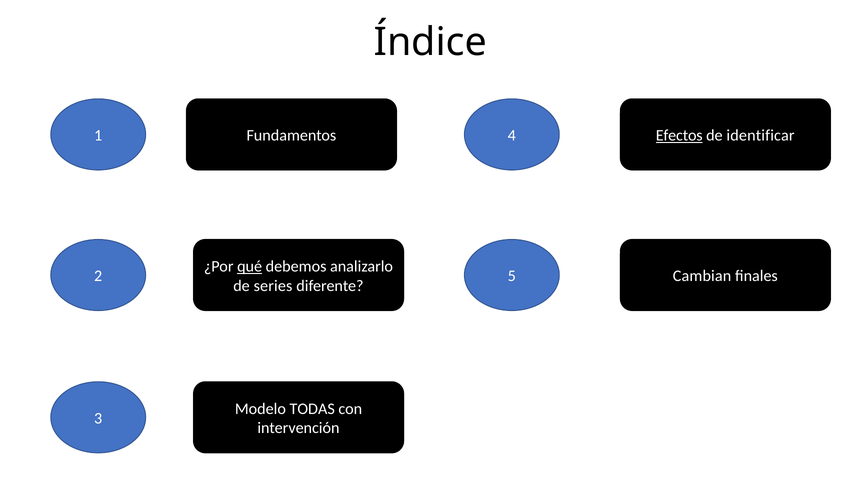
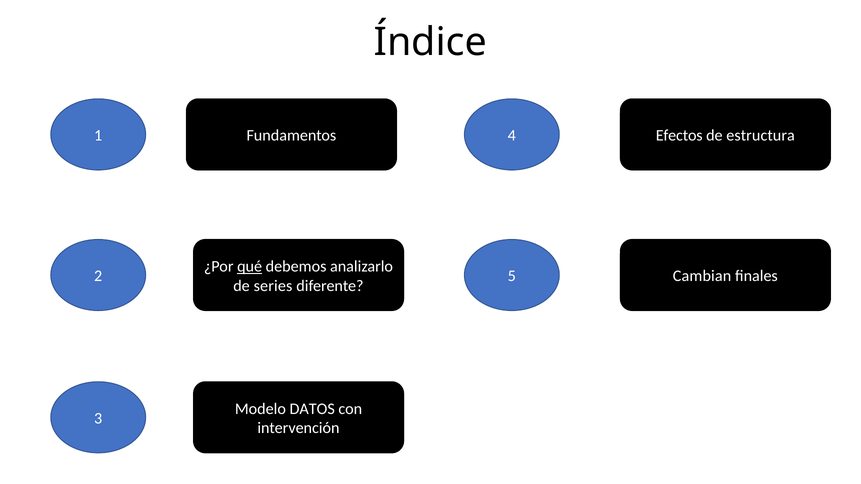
Efectos underline: present -> none (679, 136)
identificar: identificar -> estructura (761, 136)
TODAS: TODAS -> DATOS (312, 409)
